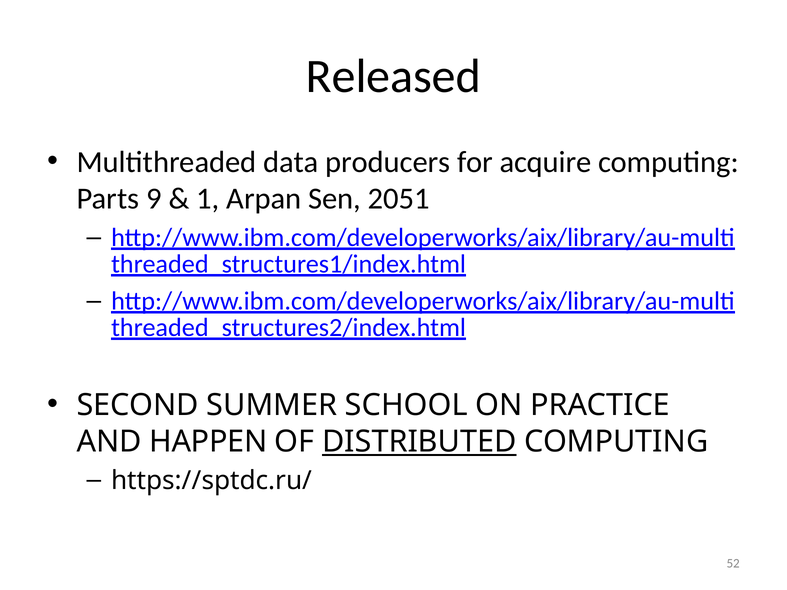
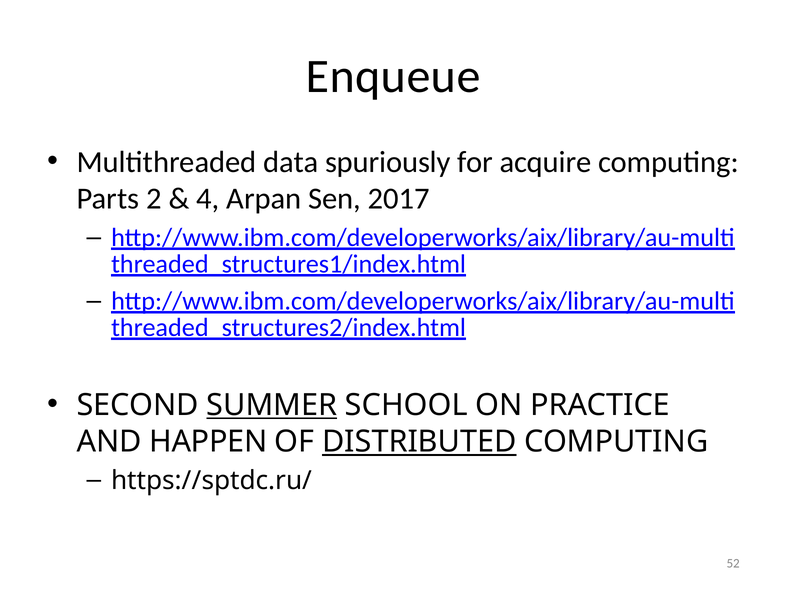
Released: Released -> Enqueue (393, 76)
producers: producers -> spuriously (388, 162)
9: 9 -> 2 (154, 199)
1: 1 -> 4 (208, 199)
2051: 2051 -> 2017 (399, 199)
SUMMER underline: none -> present (272, 405)
